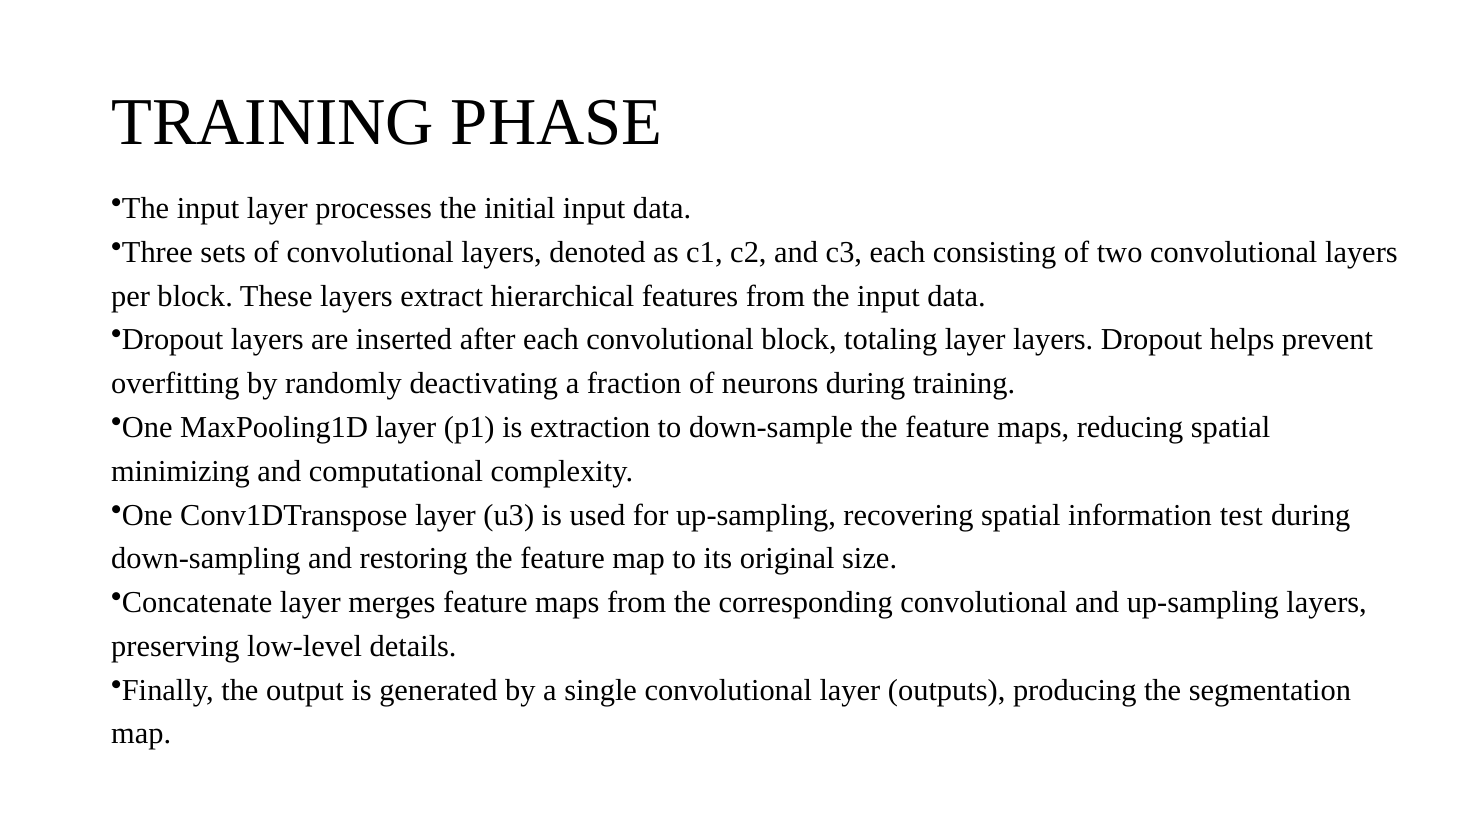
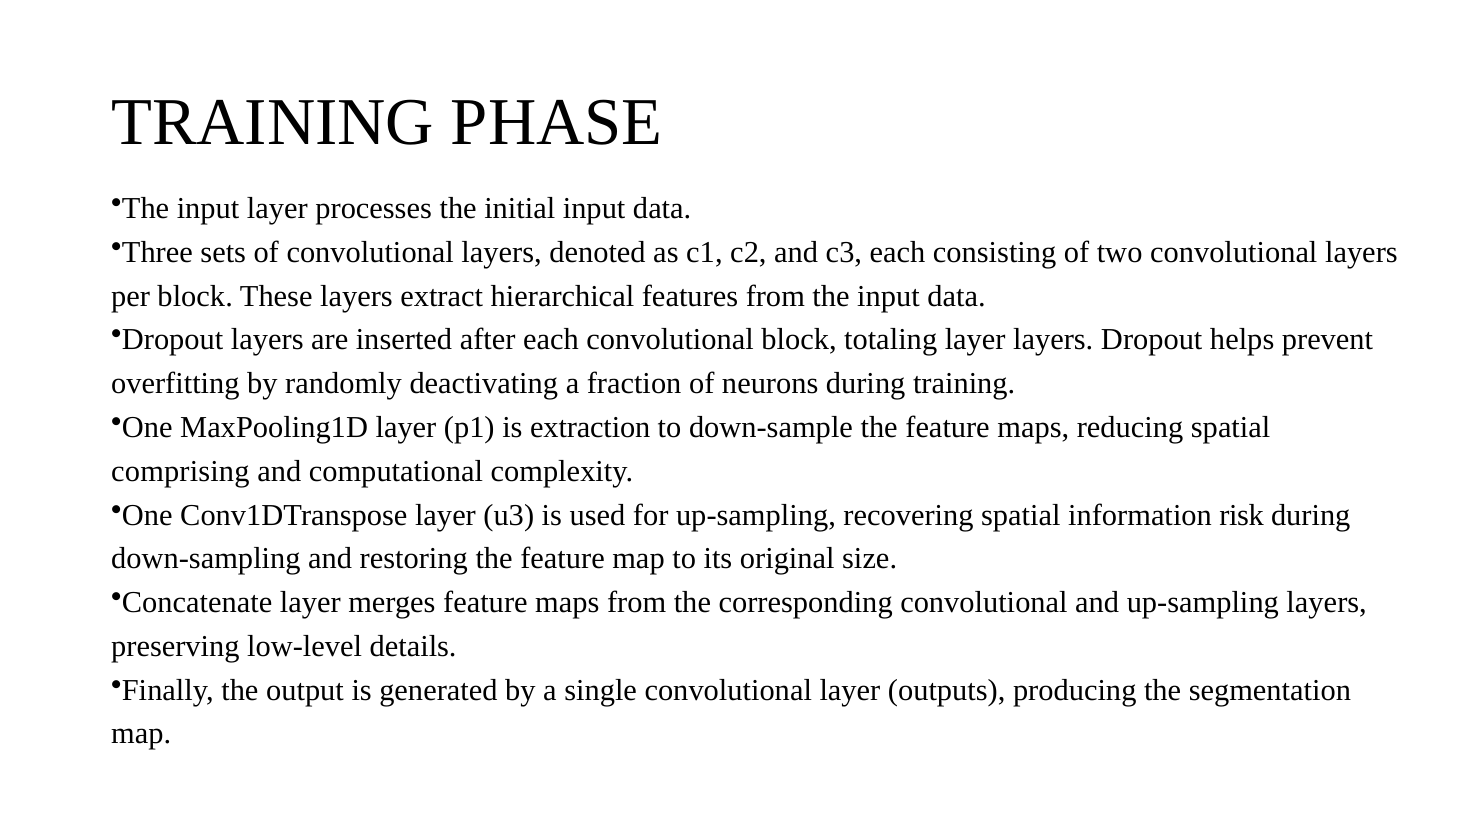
minimizing: minimizing -> comprising (180, 471)
test: test -> risk (1242, 515)
